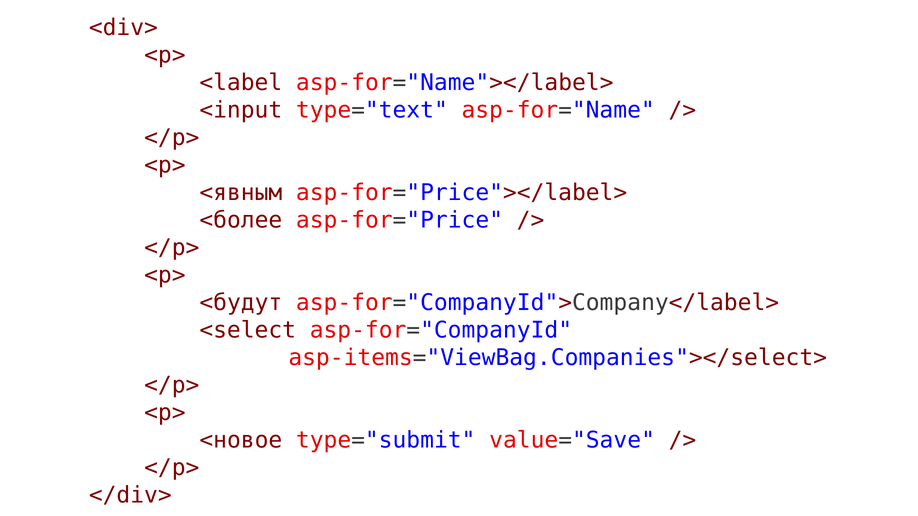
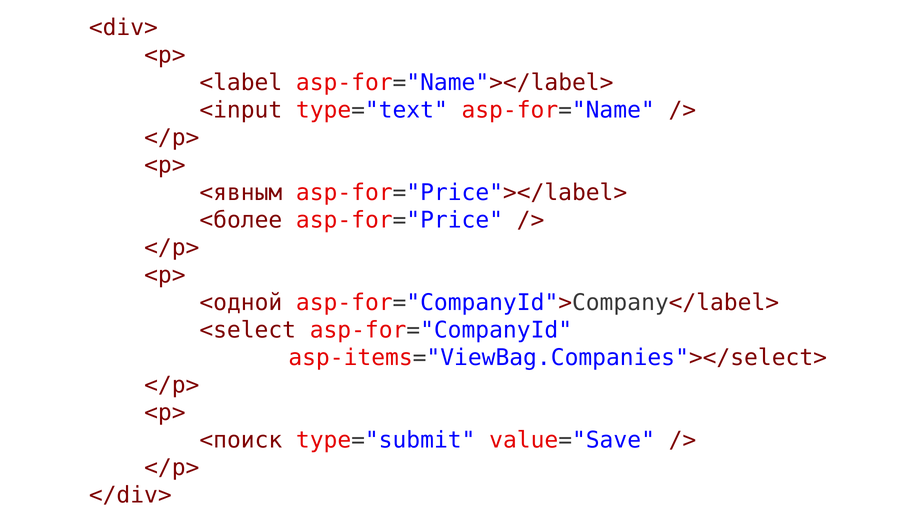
<будут: <будут -> <одной (241, 303)
<новое: <новое -> <поиск (241, 441)
